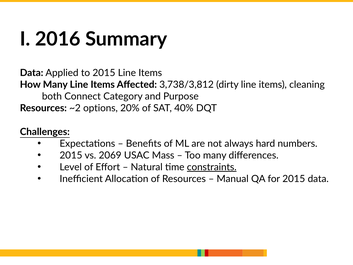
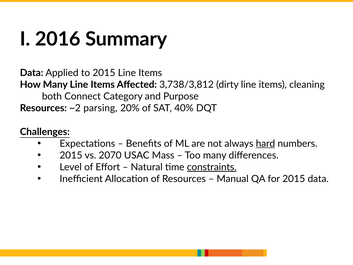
options: options -> parsing (100, 108)
hard underline: none -> present (265, 143)
2069: 2069 -> 2070 (110, 155)
